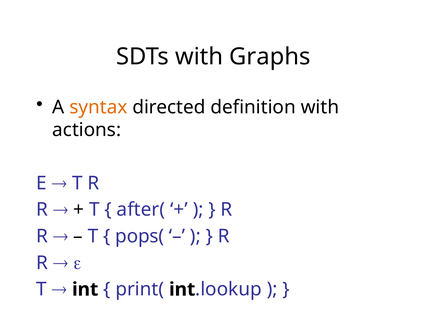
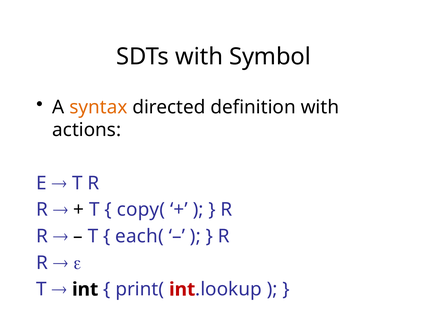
Graphs: Graphs -> Symbol (270, 57)
after(: after( -> copy( (141, 210)
pops(: pops( -> each( (140, 236)
int colour: black -> red (182, 290)
